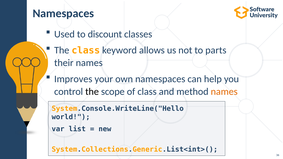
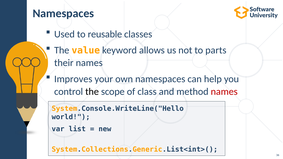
discount: discount -> reusable (105, 34)
The class: class -> value (86, 51)
names colour: orange -> red (224, 92)
